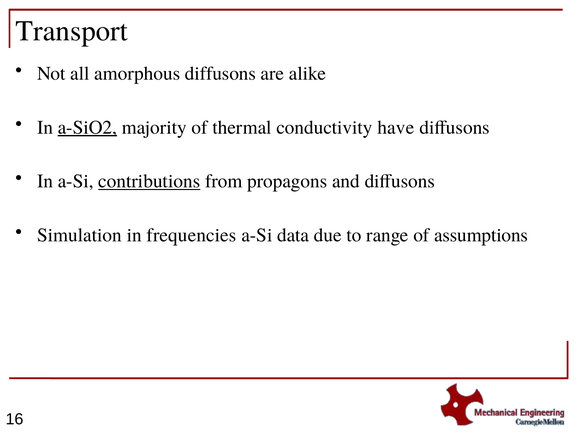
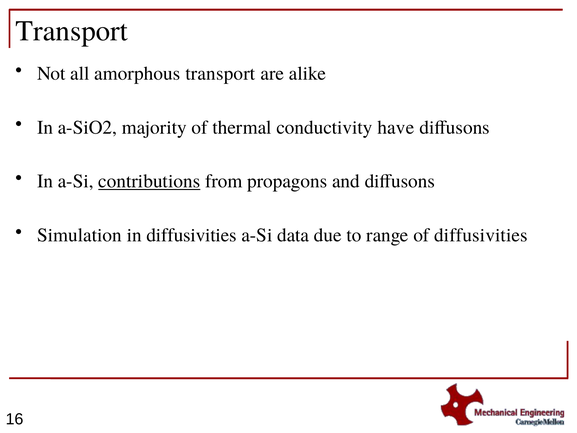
amorphous diffusons: diffusons -> transport (220, 73)
a-SiO2 underline: present -> none (87, 127)
in frequencies: frequencies -> diffusivities (192, 235)
of assumptions: assumptions -> diffusivities (481, 235)
